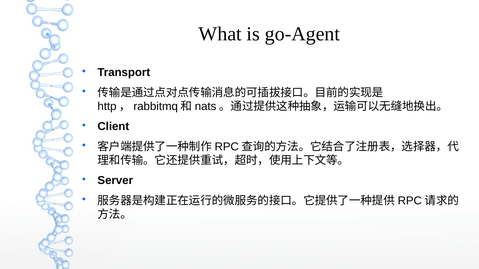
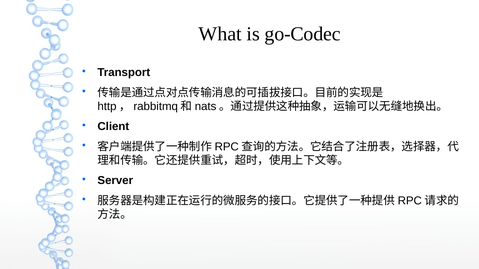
go-Agent: go-Agent -> go-Codec (303, 34)
